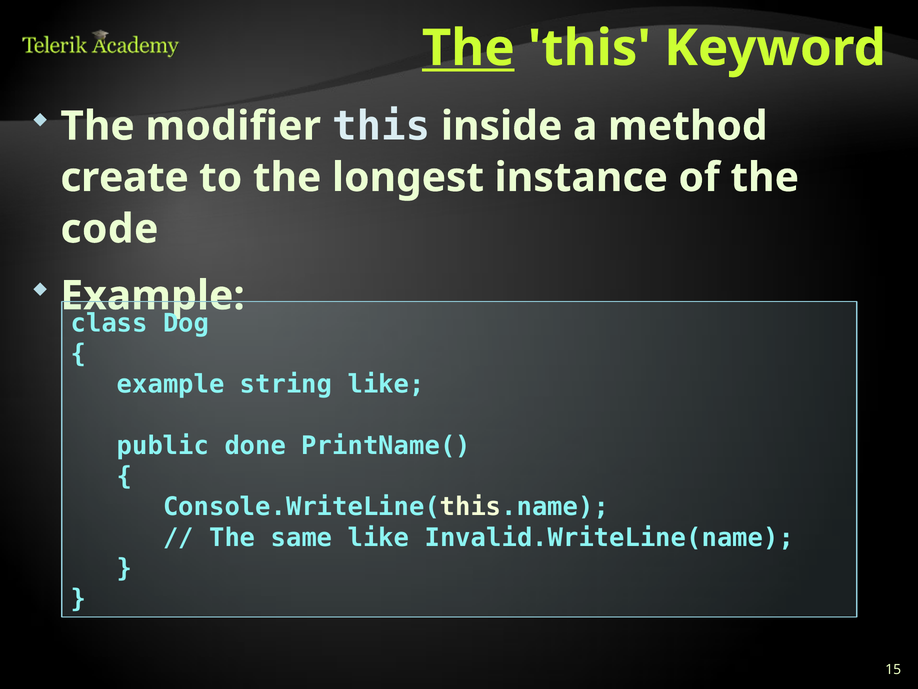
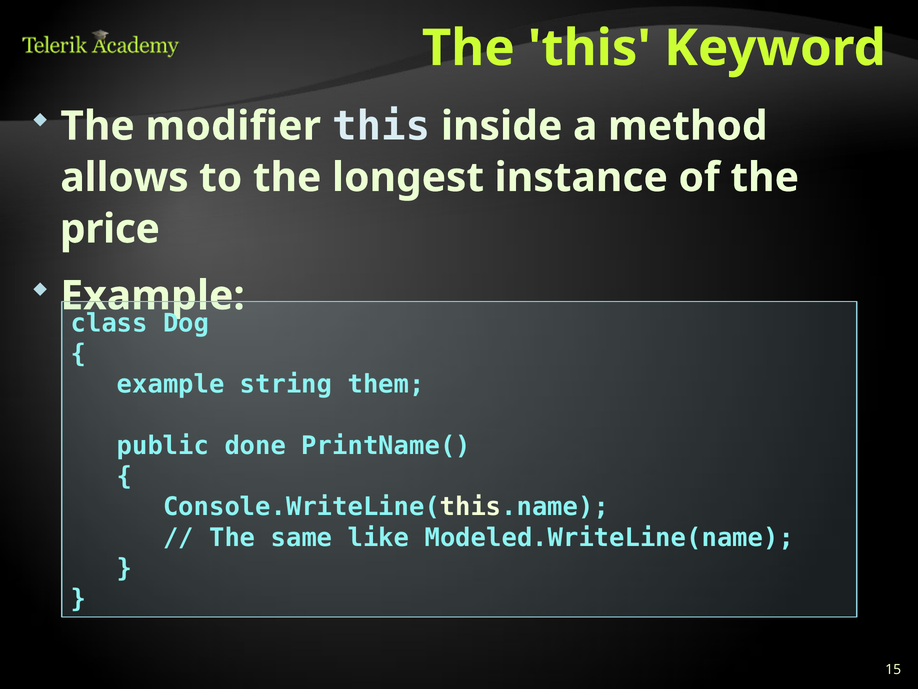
The underline: present -> none (468, 48)
create: create -> allows (125, 177)
code: code -> price (110, 229)
string like: like -> them (386, 384)
Invalid.WriteLine(name: Invalid.WriteLine(name -> Modeled.WriteLine(name (609, 537)
